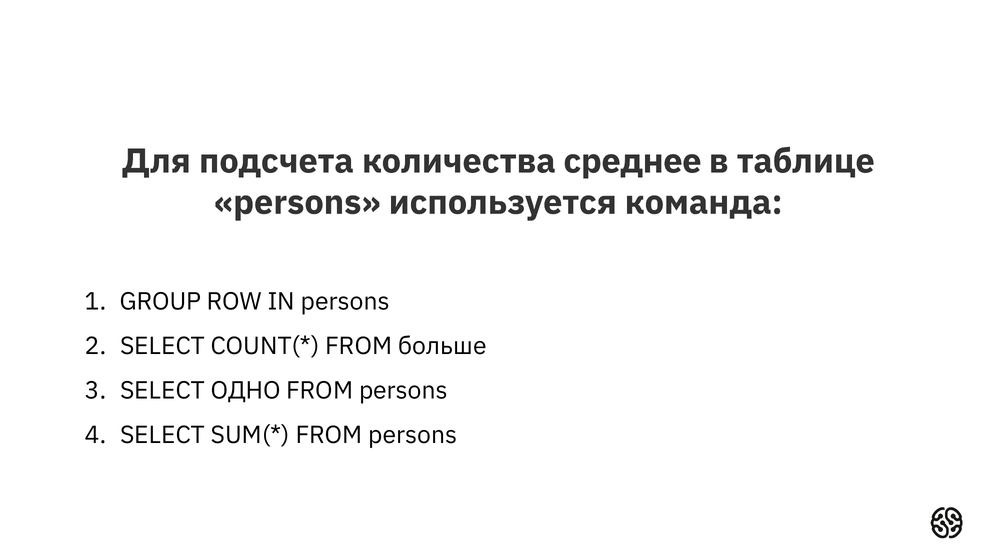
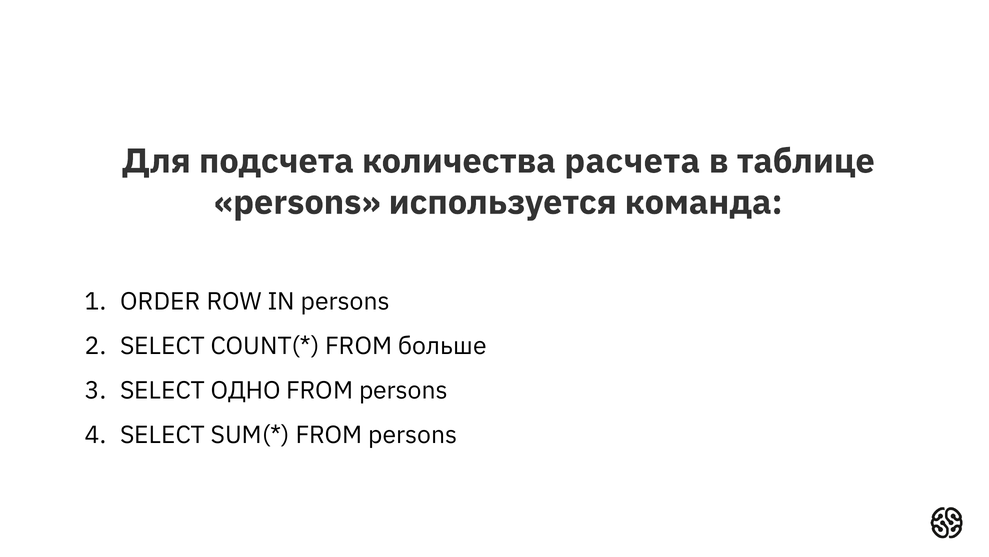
среднее: среднее -> расчета (632, 161)
GROUP: GROUP -> ORDER (160, 301)
